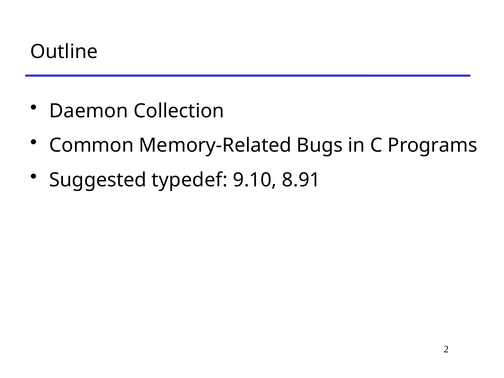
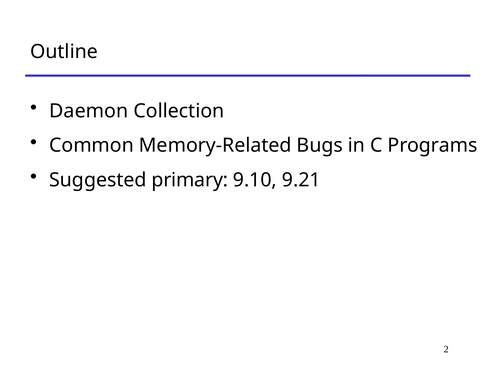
typedef: typedef -> primary (190, 180)
8.91: 8.91 -> 9.21 (301, 180)
